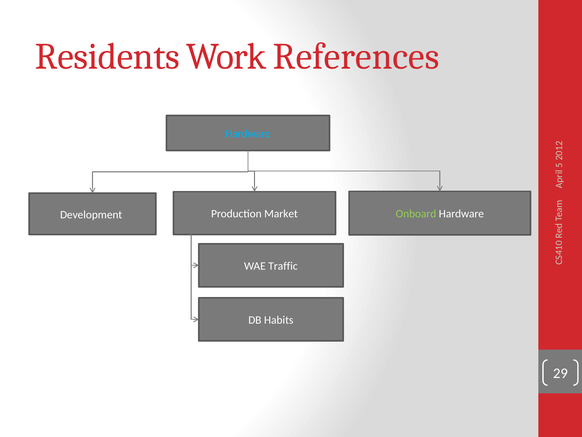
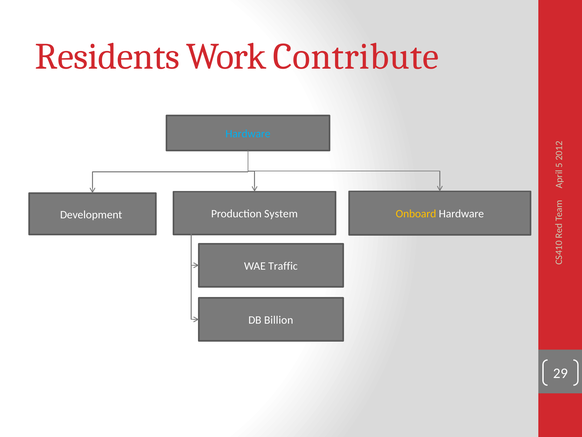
References: References -> Contribute (356, 56)
Market: Market -> System (281, 214)
Onboard colour: light green -> yellow (416, 214)
Habits: Habits -> Billion (279, 320)
